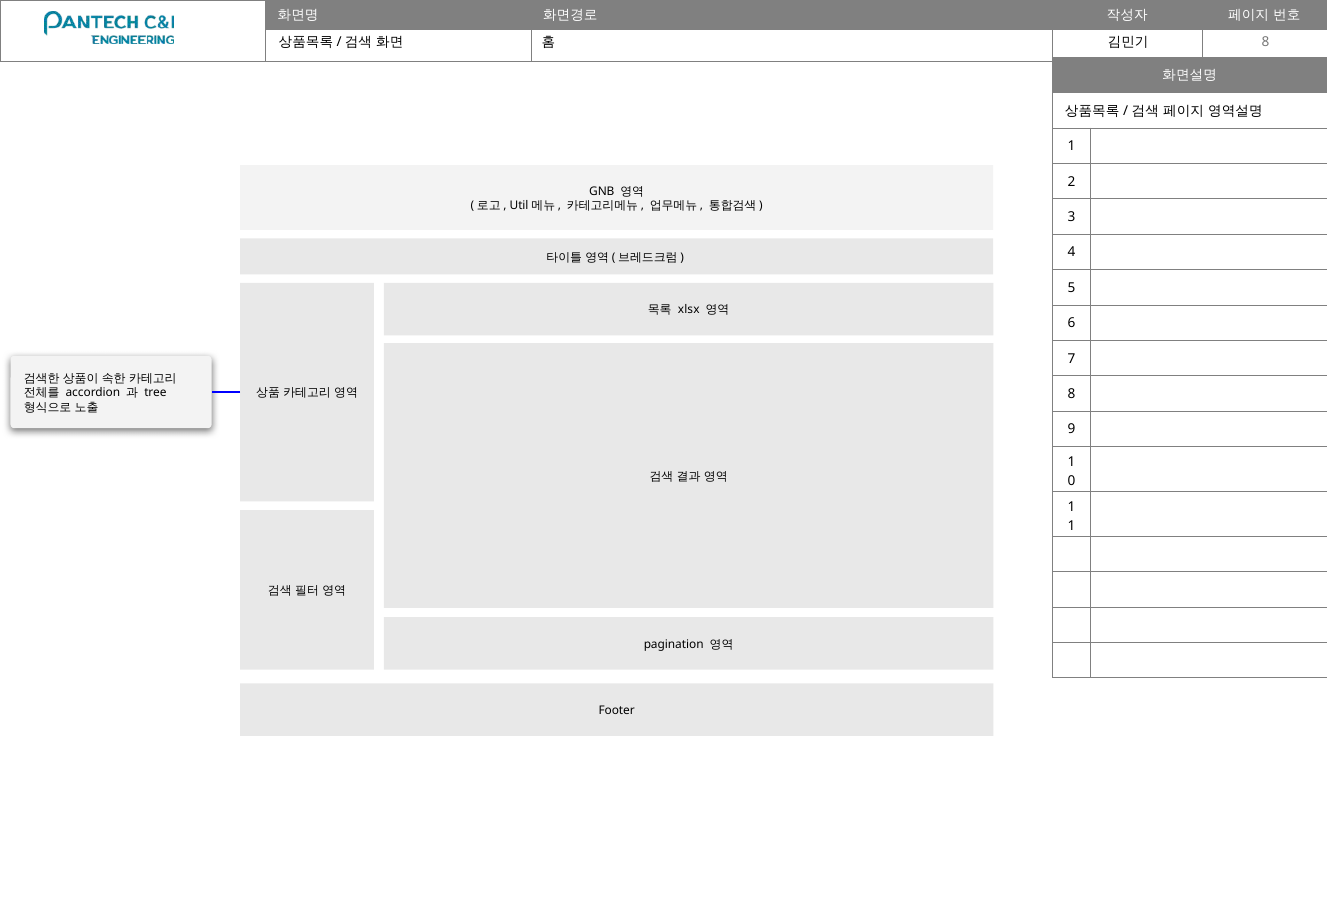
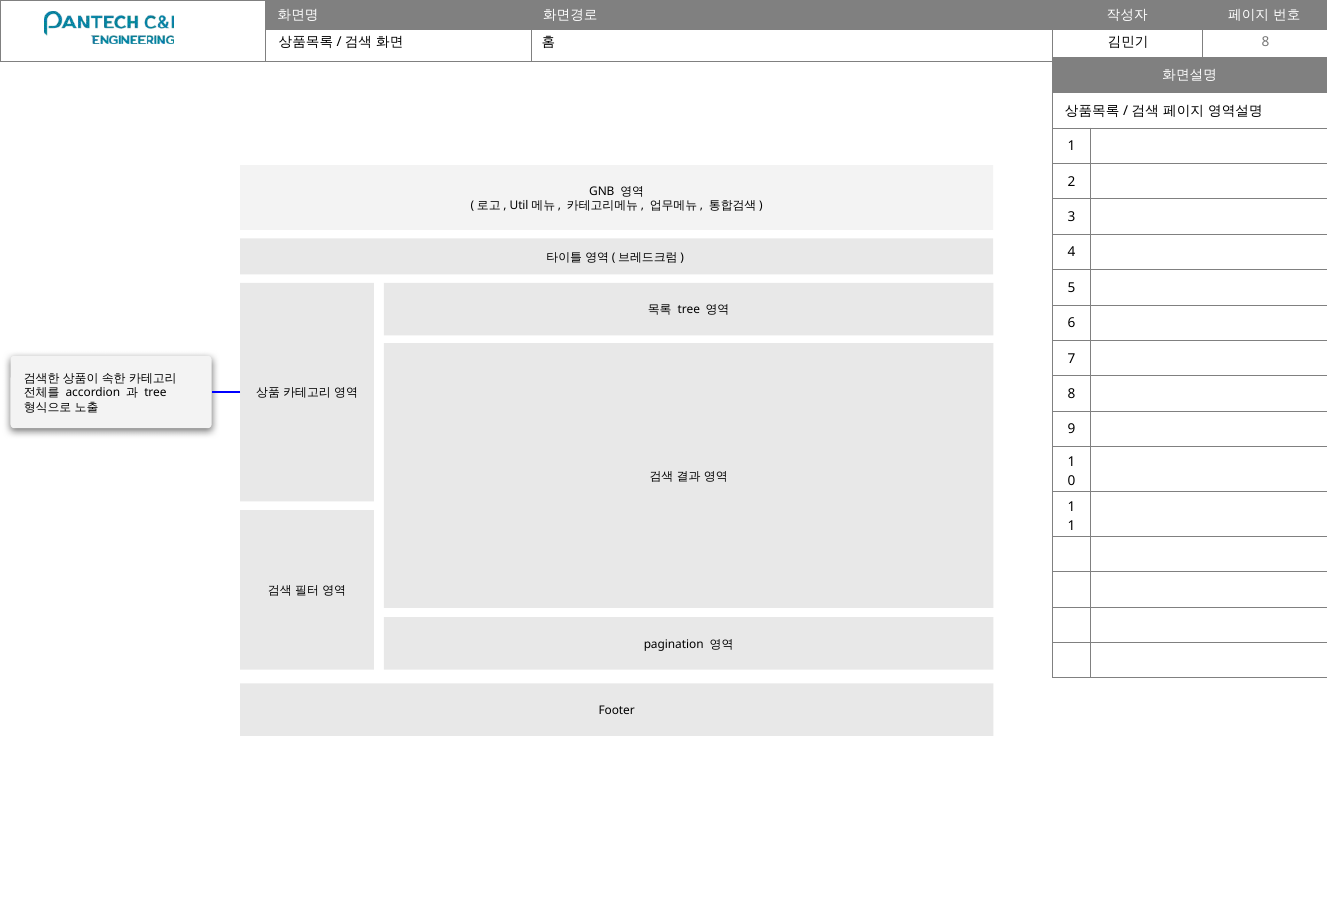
xlsx: xlsx -> tree (689, 310)
